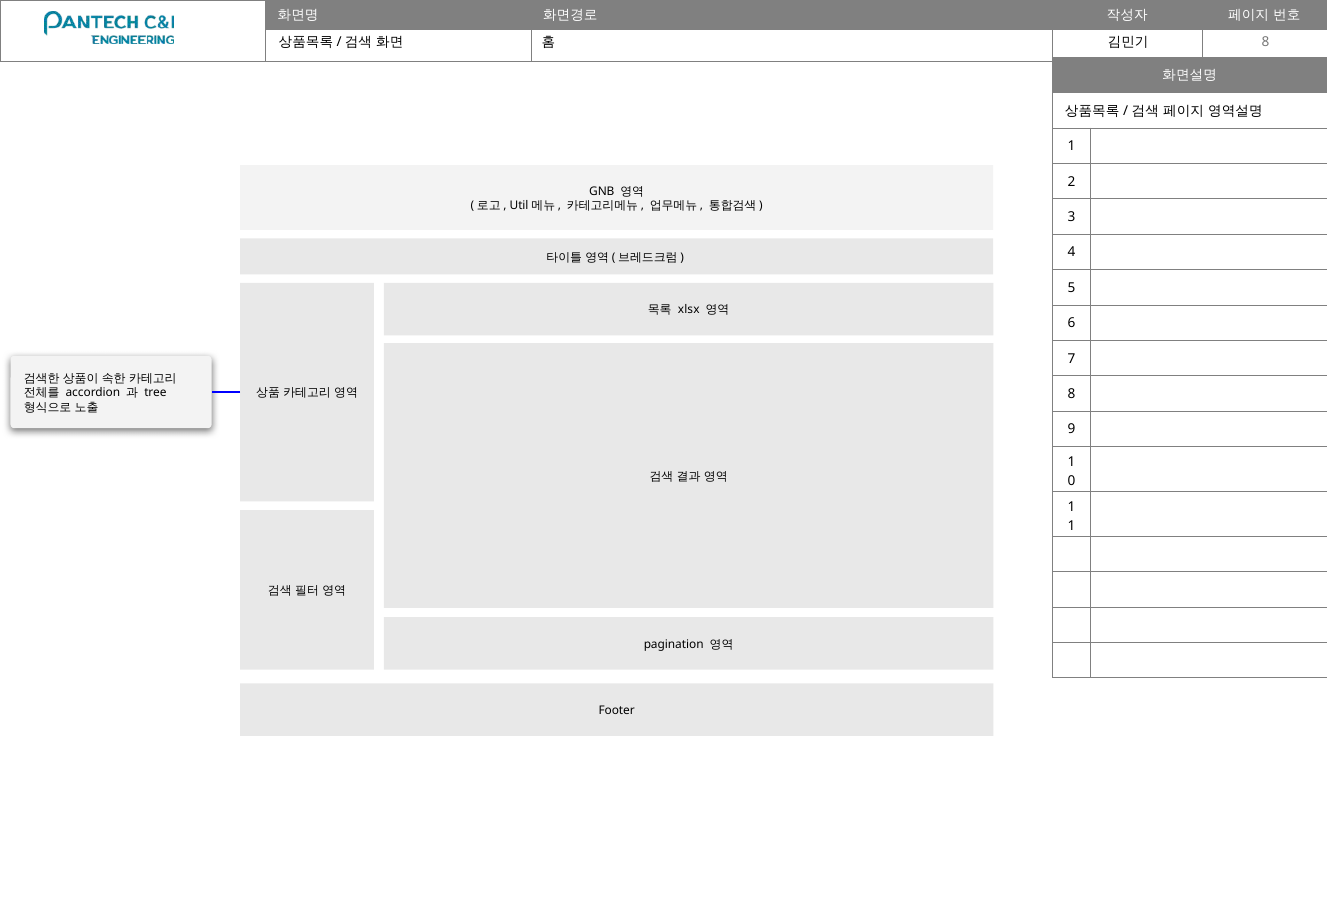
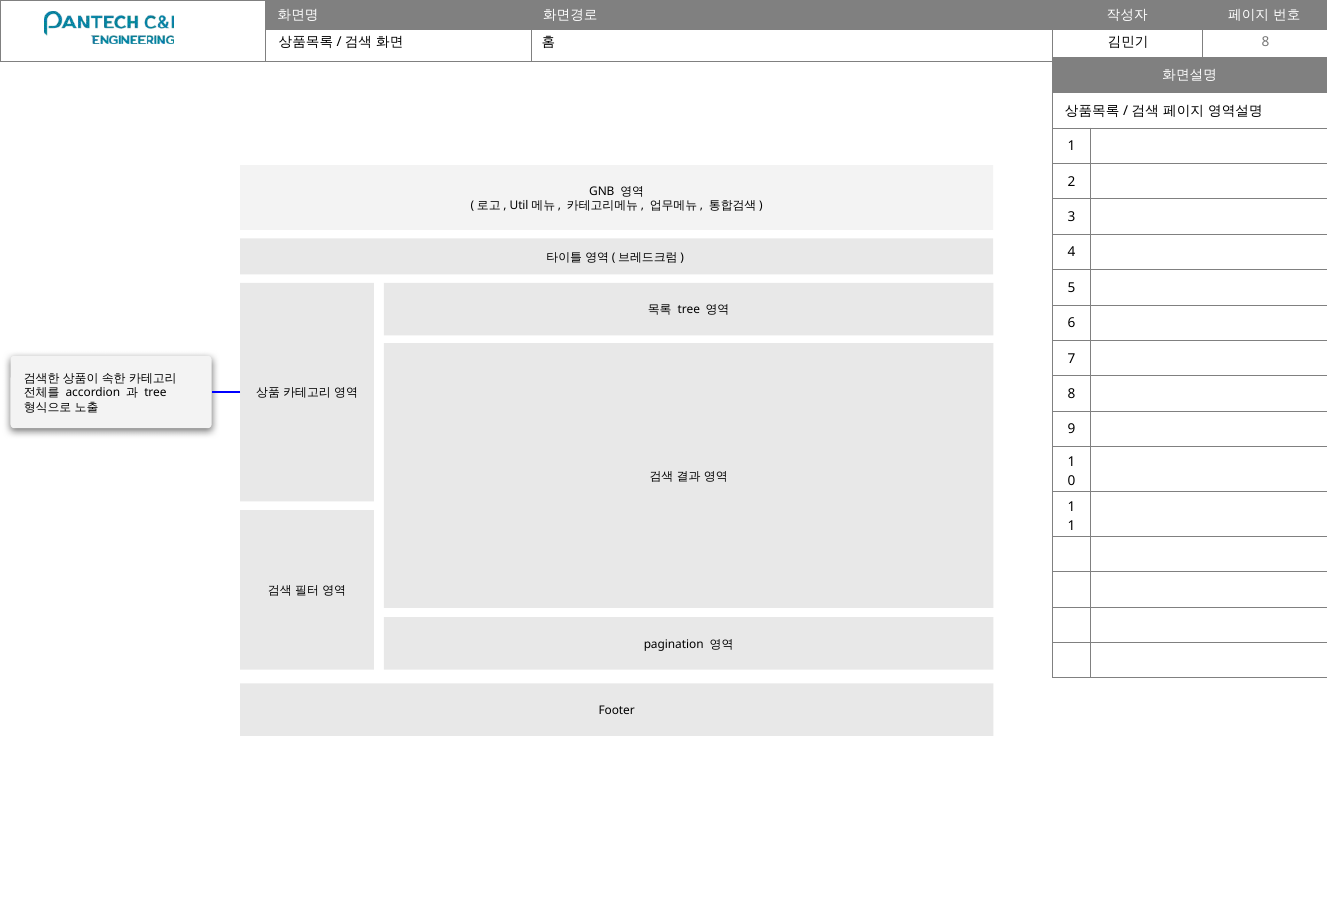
xlsx: xlsx -> tree (689, 310)
